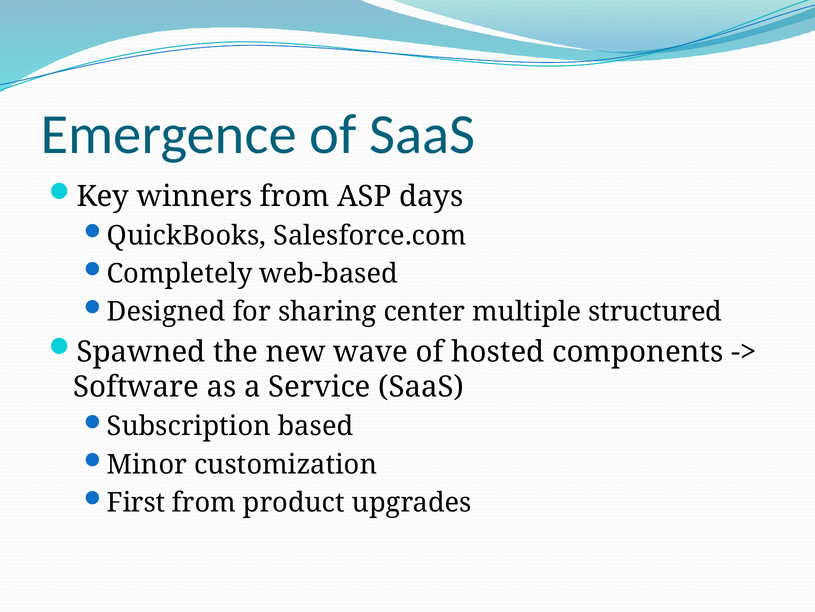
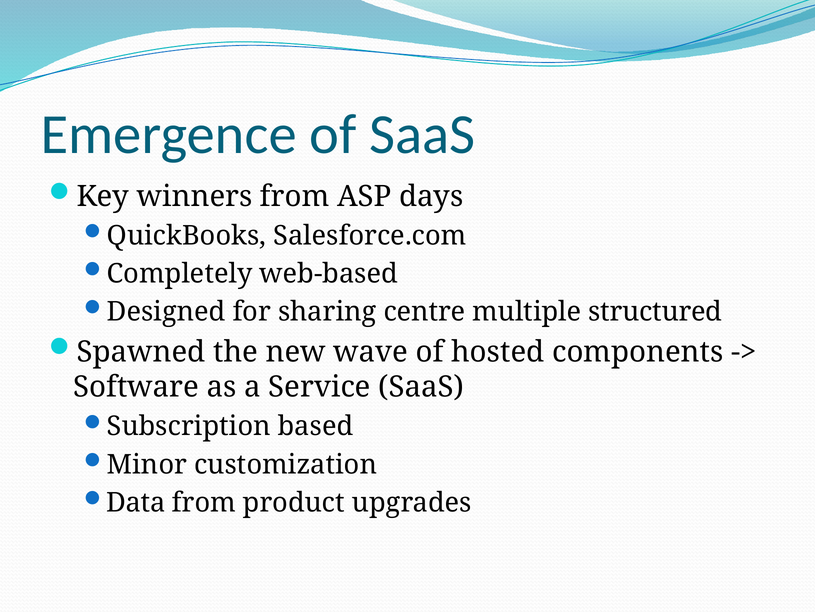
center: center -> centre (424, 311)
First: First -> Data (136, 502)
